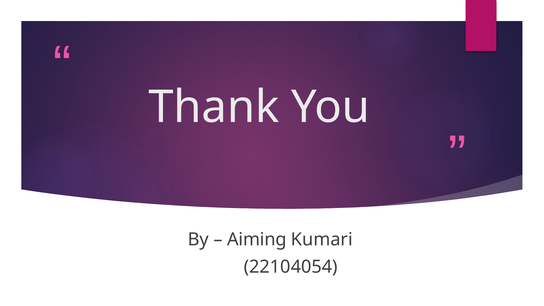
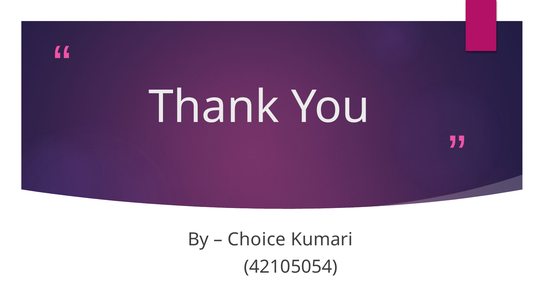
Aiming: Aiming -> Choice (257, 240)
22104054: 22104054 -> 42105054 (291, 267)
